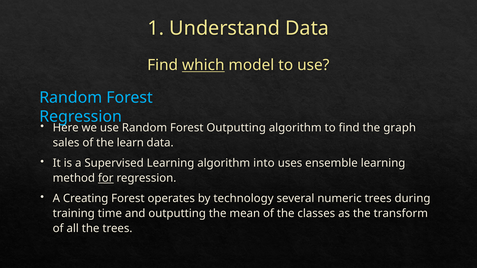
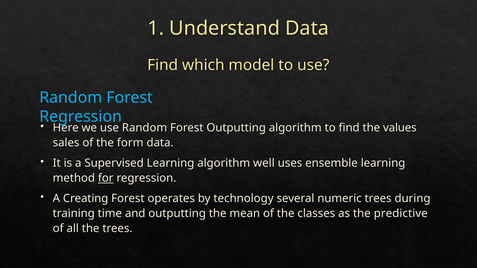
which underline: present -> none (203, 65)
graph: graph -> values (400, 128)
learn: learn -> form (130, 143)
into: into -> well (264, 163)
transform: transform -> predictive (401, 214)
